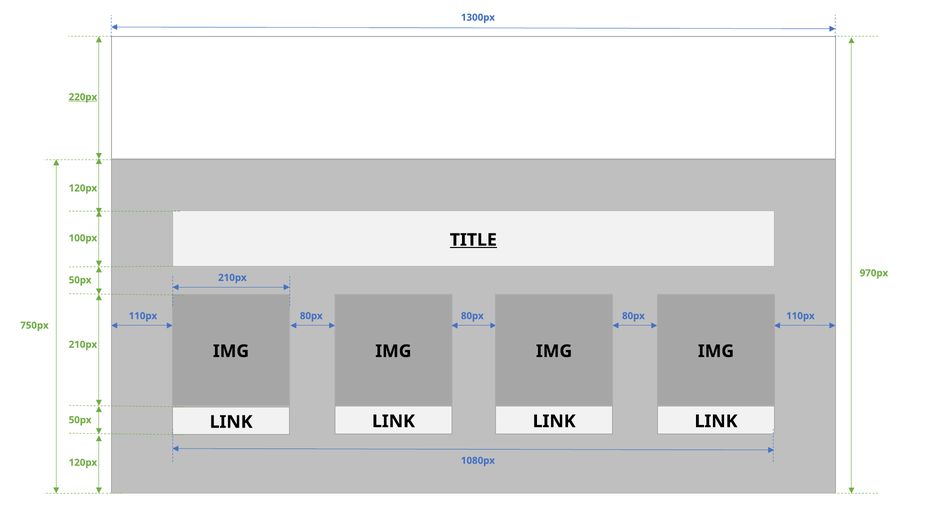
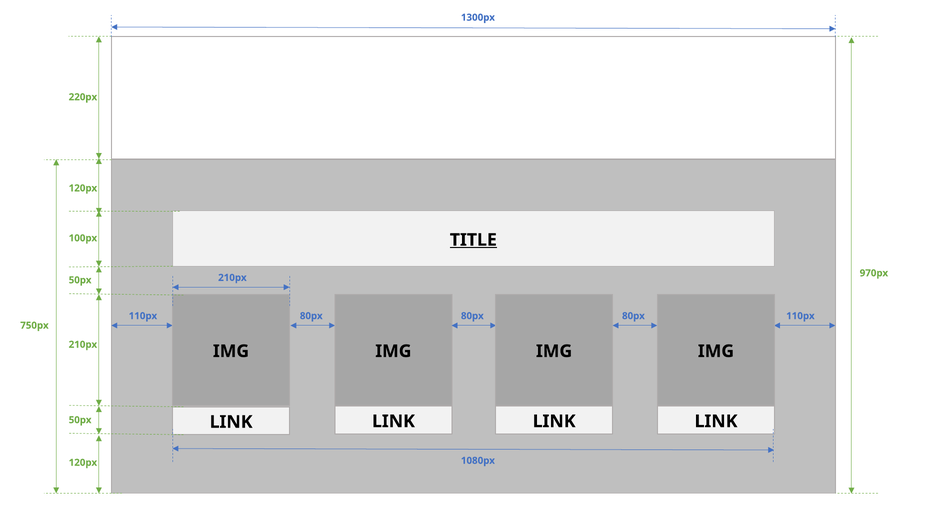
220px underline: present -> none (83, 97)
